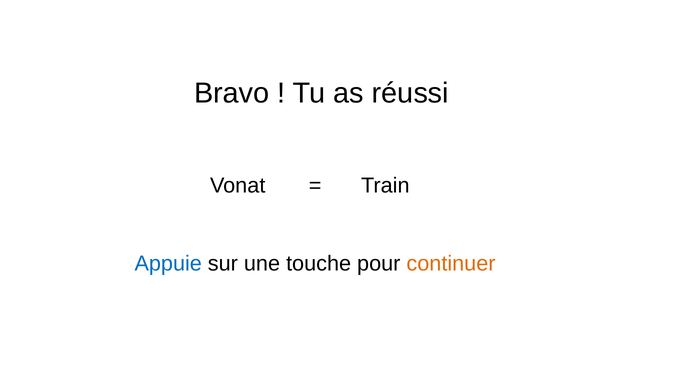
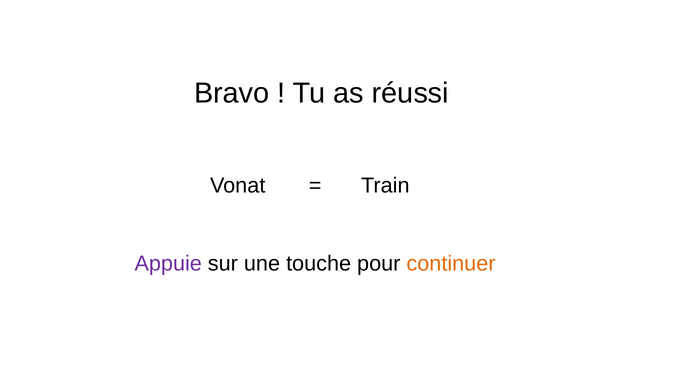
Appuie colour: blue -> purple (168, 264)
